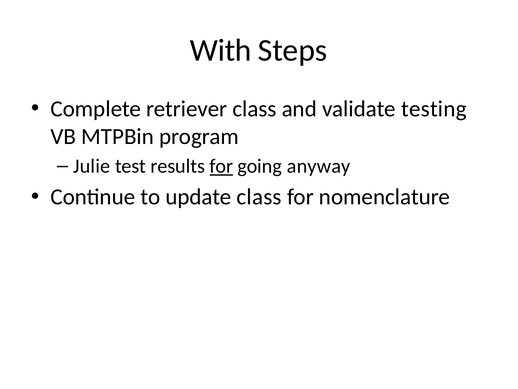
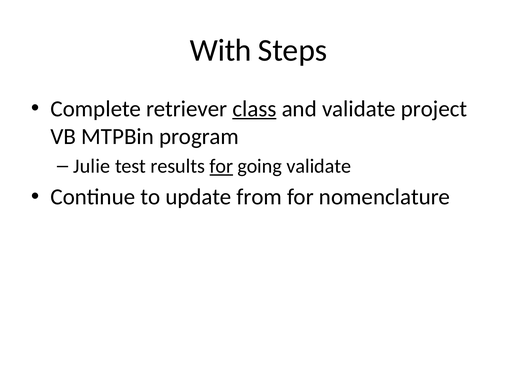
class underline: none -> present (254, 109)
testing: testing -> project (434, 109)
going anyway: anyway -> validate (319, 166)
update class: class -> from (259, 197)
